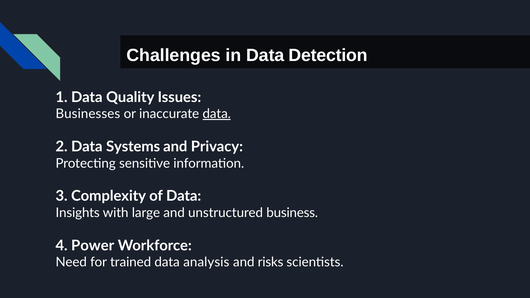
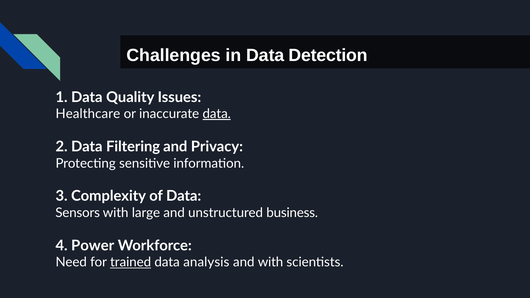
Businesses: Businesses -> Healthcare (88, 114)
Systems: Systems -> Filtering (133, 147)
Insights: Insights -> Sensors (78, 213)
trained underline: none -> present (131, 262)
and risks: risks -> with (271, 262)
